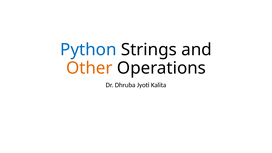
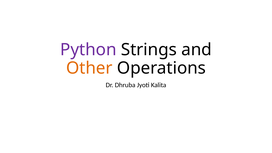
Python colour: blue -> purple (88, 50)
